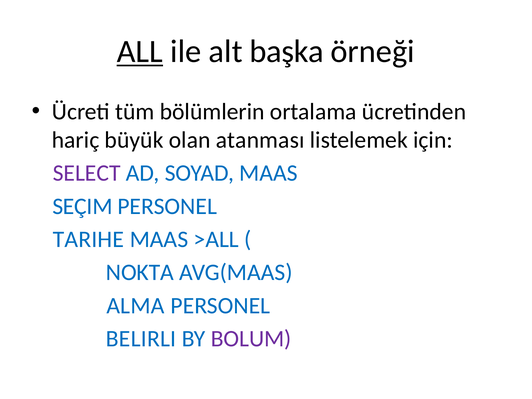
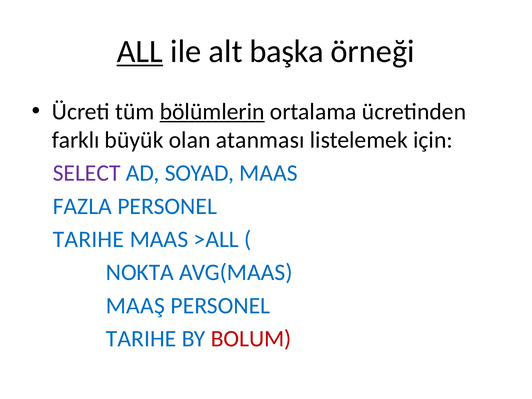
bölümlerin underline: none -> present (212, 112)
hariç: hariç -> farklı (76, 140)
SEÇIM: SEÇIM -> FAZLA (82, 206)
ALMA: ALMA -> MAAŞ (135, 306)
BELIRLI: BELIRLI -> TARIHE (141, 339)
BOLUM colour: purple -> red (251, 339)
